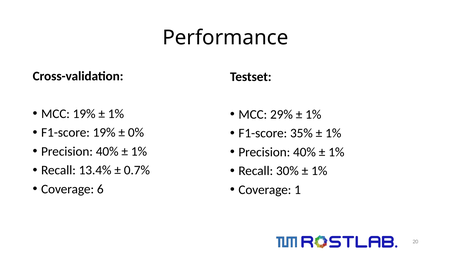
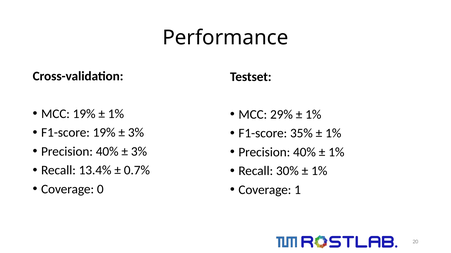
0%: 0% -> 3% (136, 133)
1%: 1% -> 3% (139, 152)
6: 6 -> 0 (100, 190)
